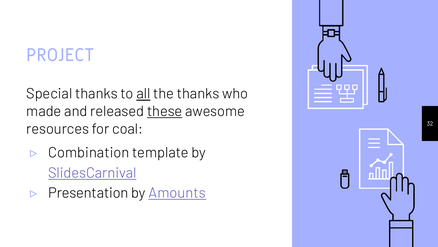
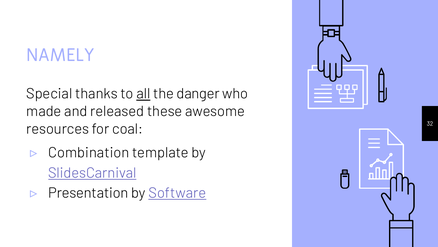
PROJECT: PROJECT -> NAMELY (60, 55)
the thanks: thanks -> danger (198, 94)
these underline: present -> none (165, 111)
Amounts: Amounts -> Software (177, 193)
